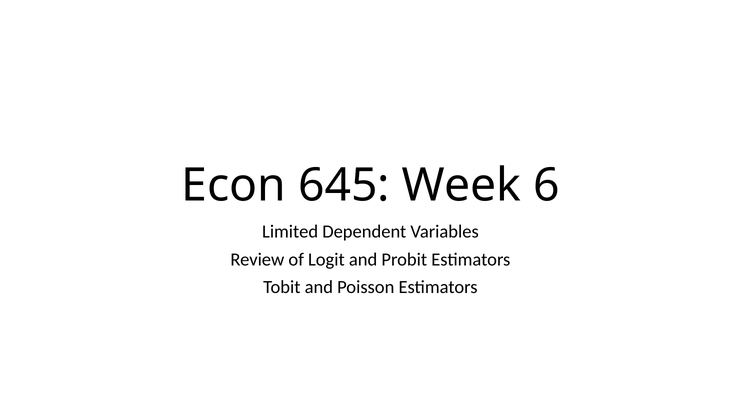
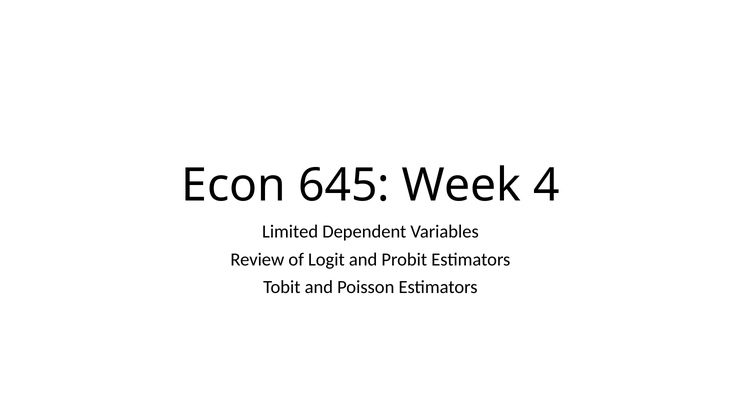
6: 6 -> 4 (546, 185)
